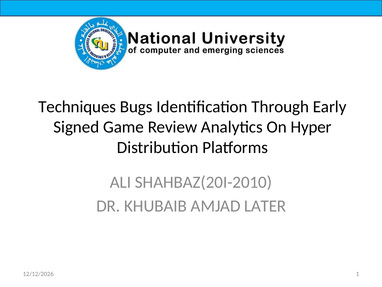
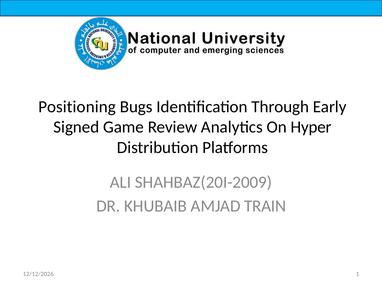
Techniques: Techniques -> Positioning (77, 106)
SHAHBAZ(20I-2010: SHAHBAZ(20I-2010 -> SHAHBAZ(20I-2009 (203, 182)
LATER: LATER -> TRAIN (265, 206)
